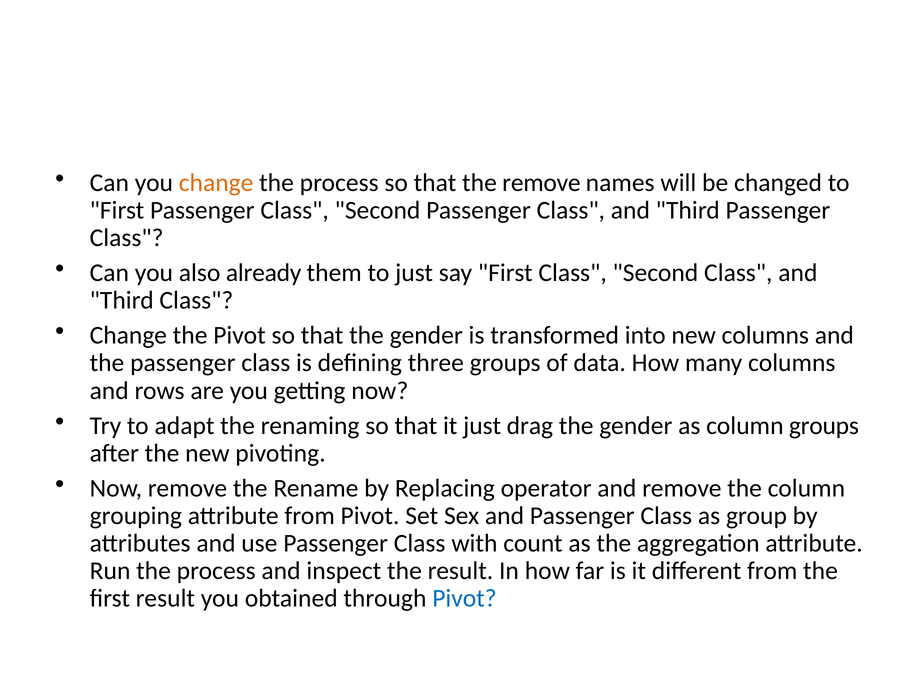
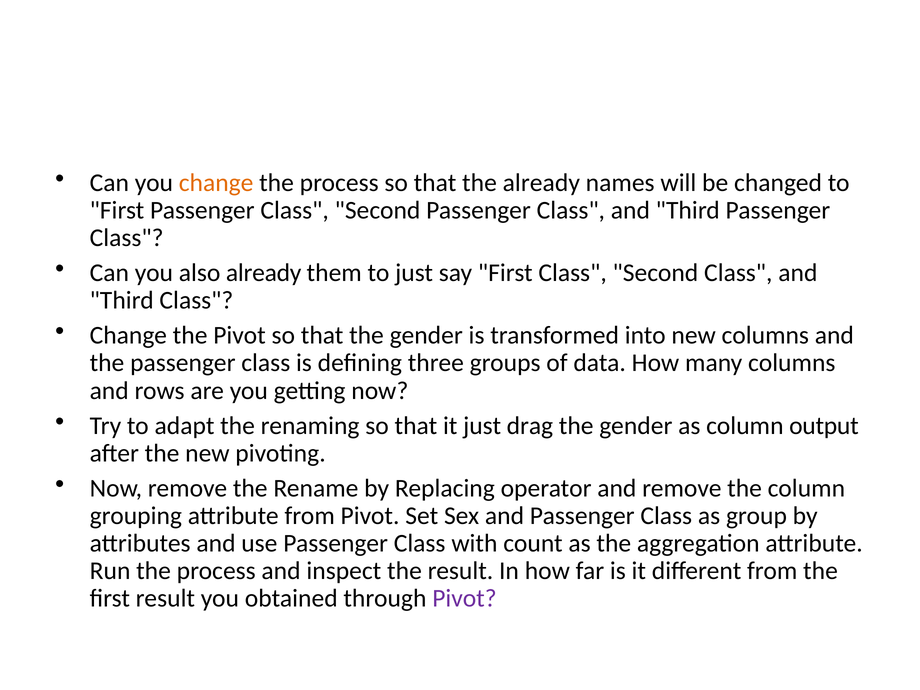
the remove: remove -> already (541, 183)
column groups: groups -> output (824, 426)
Pivot colour: blue -> purple (464, 599)
